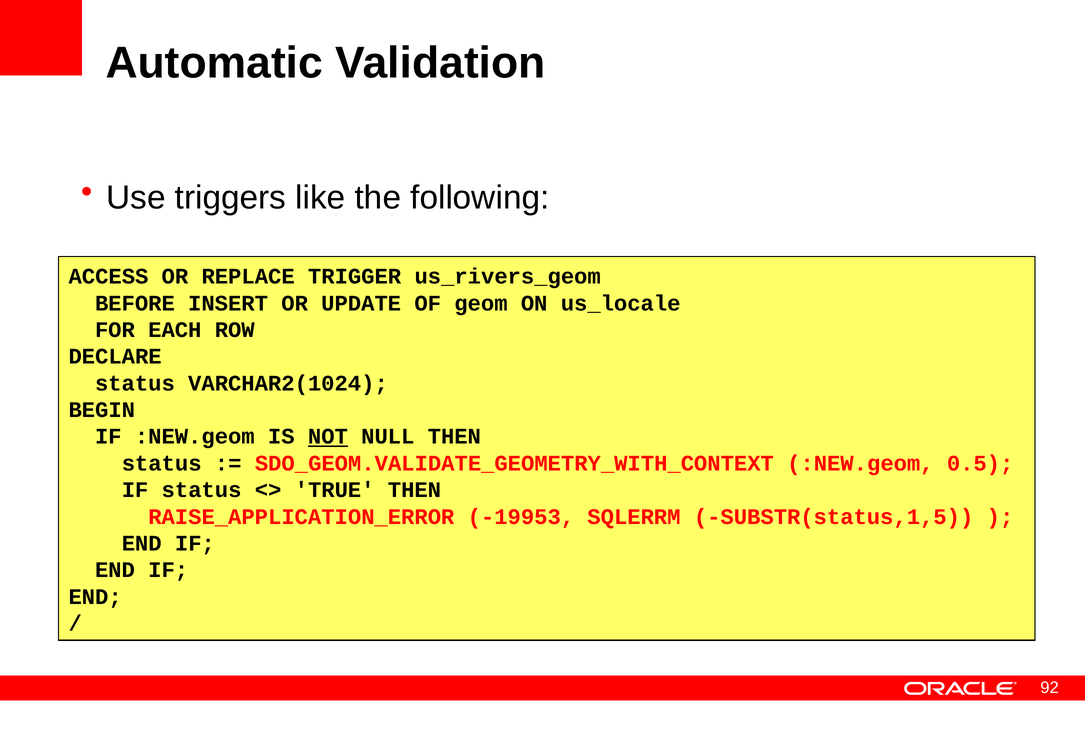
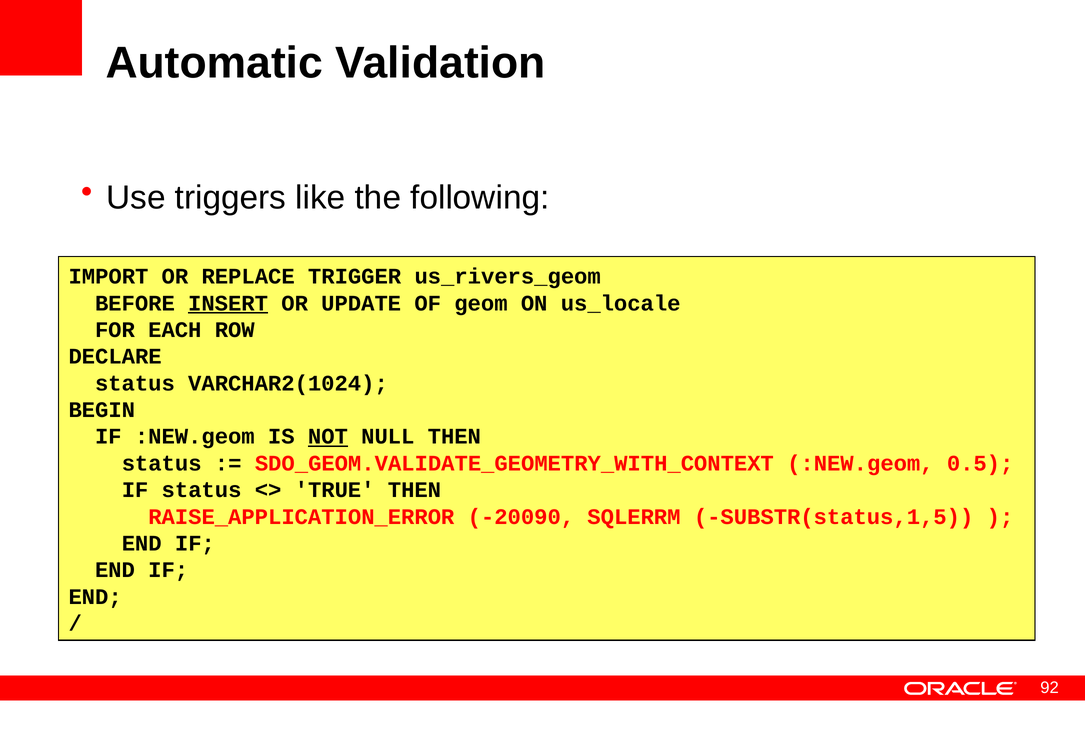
ACCESS: ACCESS -> IMPORT (108, 277)
INSERT underline: none -> present (228, 303)
-19953: -19953 -> -20090 (521, 517)
